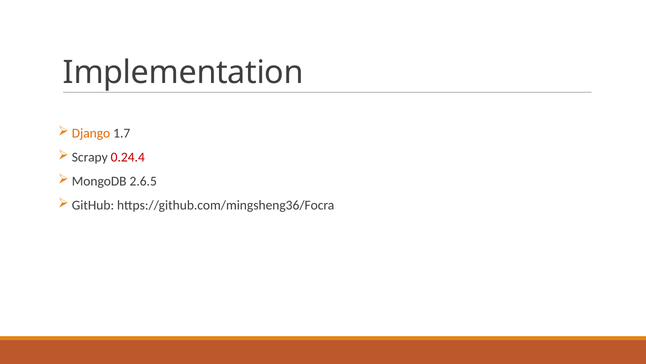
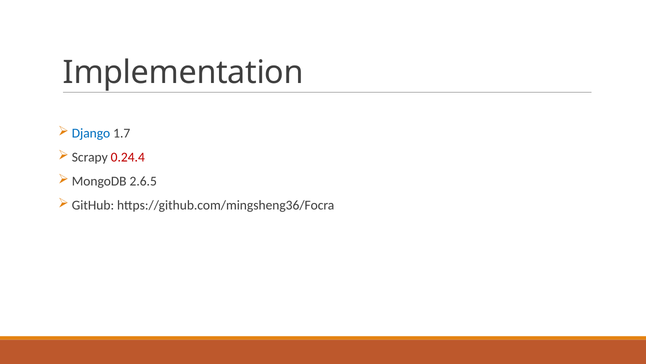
Django colour: orange -> blue (91, 133)
